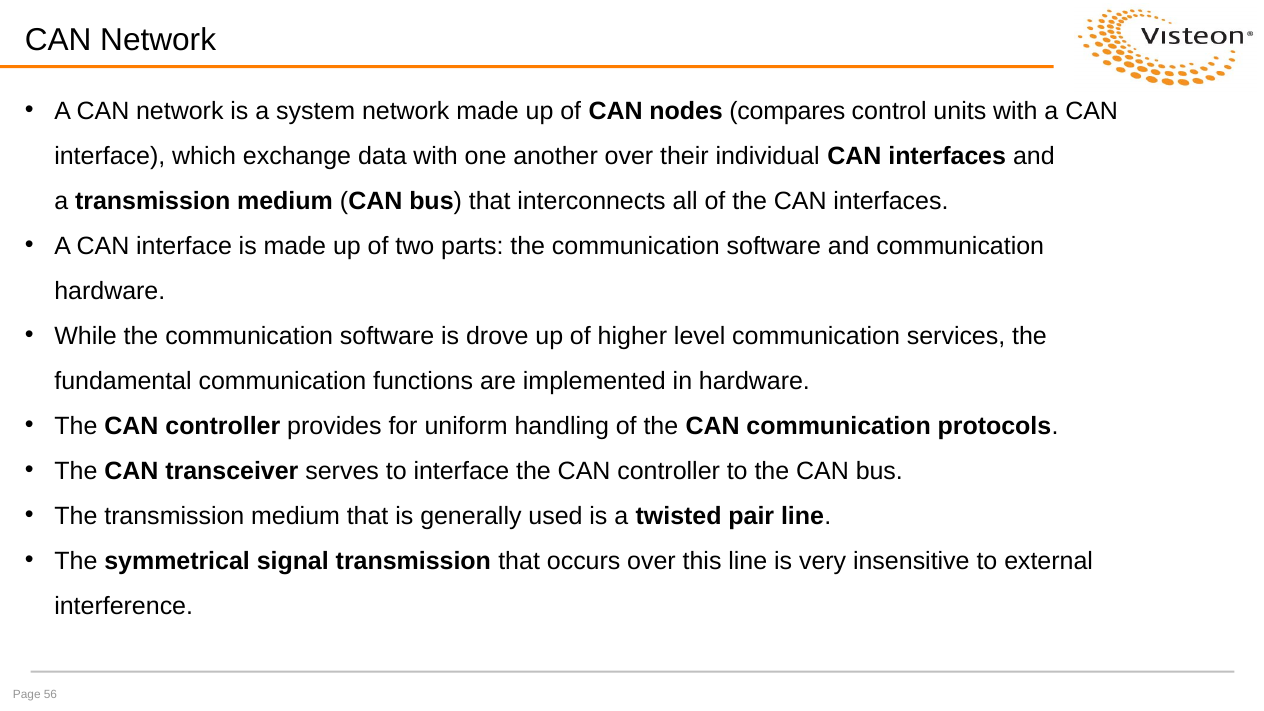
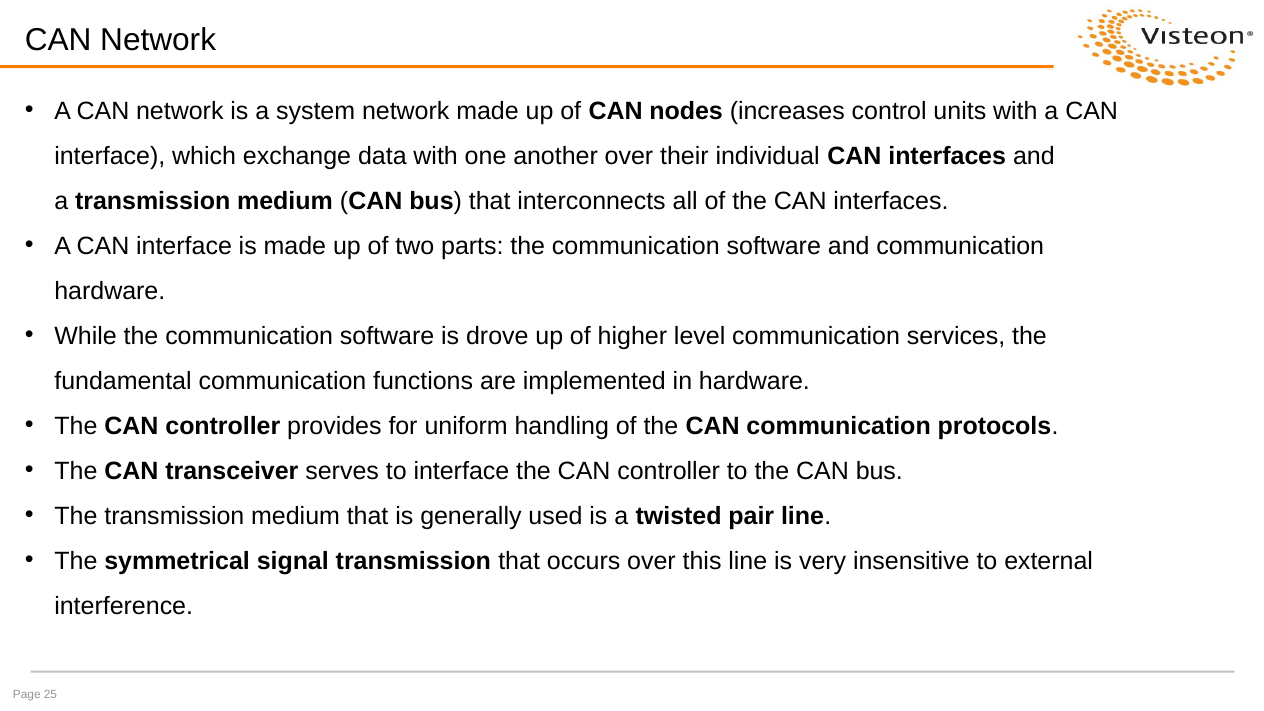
compares: compares -> increases (787, 111)
56: 56 -> 25 (50, 695)
